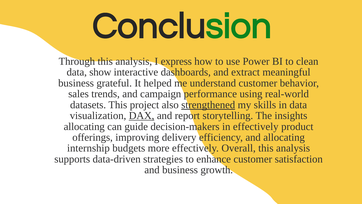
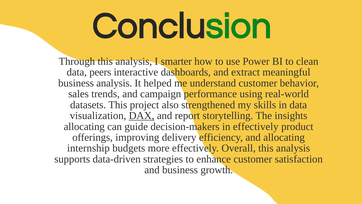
express: express -> smarter (176, 61)
show: show -> peers (100, 72)
business grateful: grateful -> analysis (114, 83)
strengthened underline: present -> none (208, 105)
